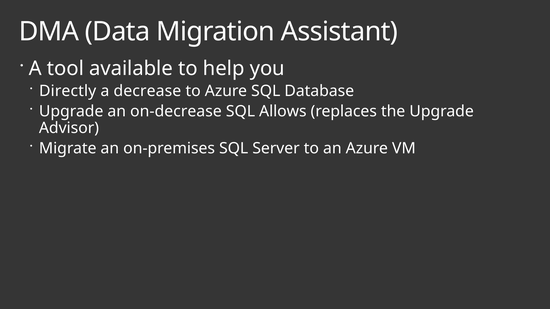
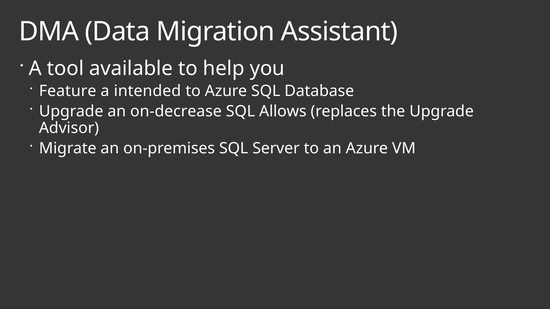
Directly: Directly -> Feature (68, 91)
decrease: decrease -> intended (147, 91)
